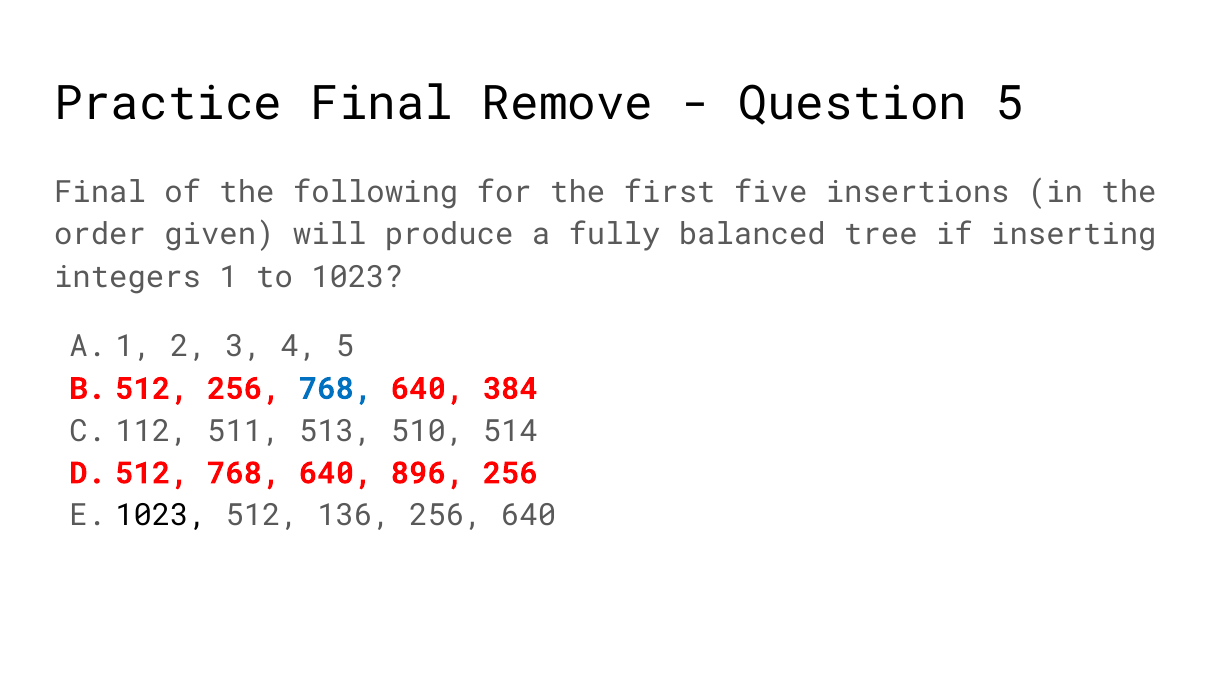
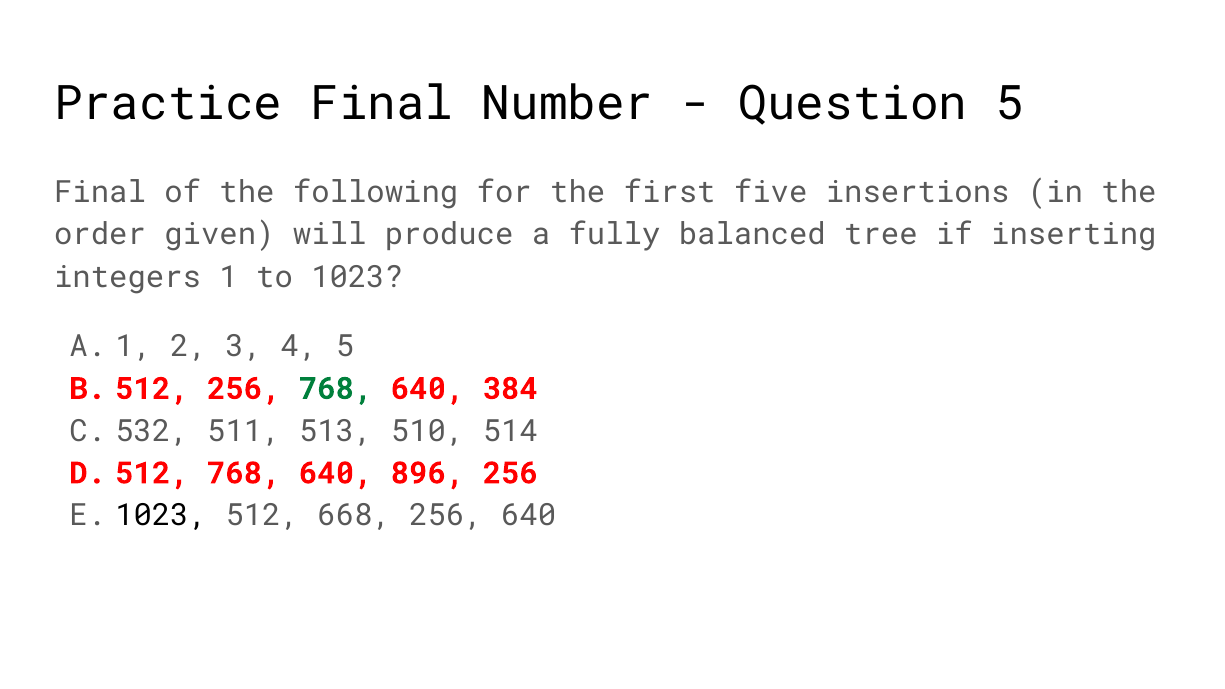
Remove: Remove -> Number (568, 104)
768 colour: blue -> green (336, 389)
112: 112 -> 532 (152, 431)
136: 136 -> 668 (354, 516)
